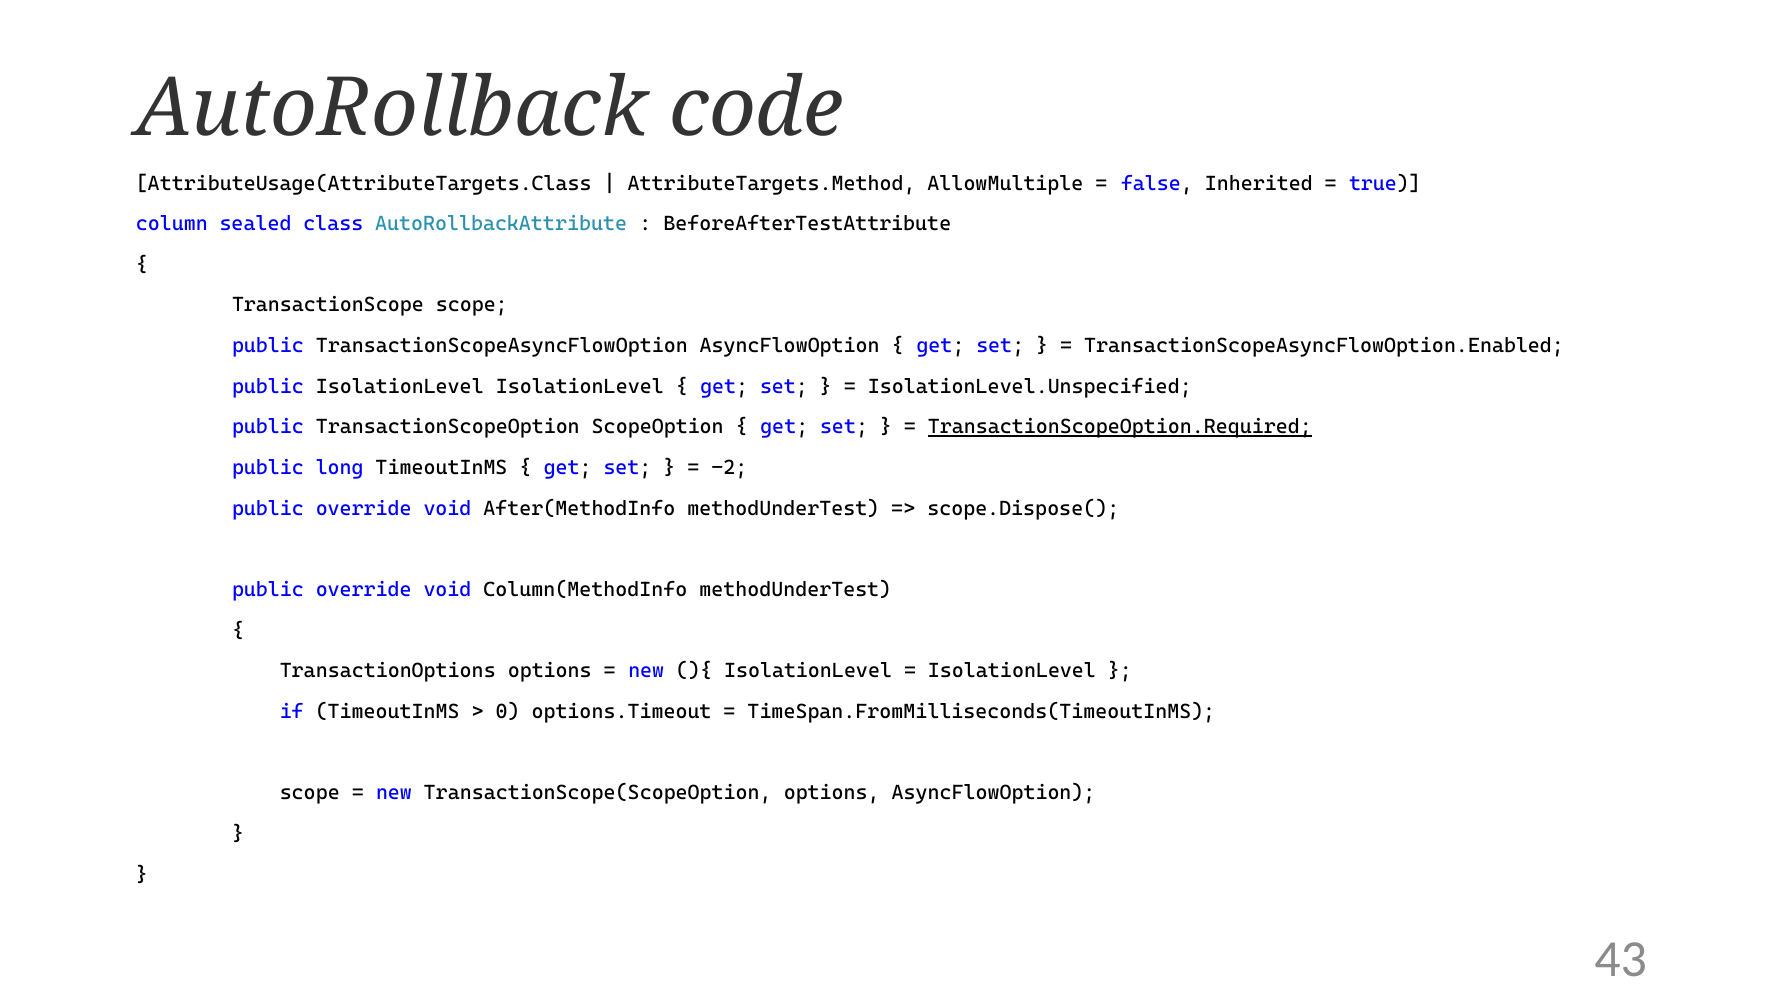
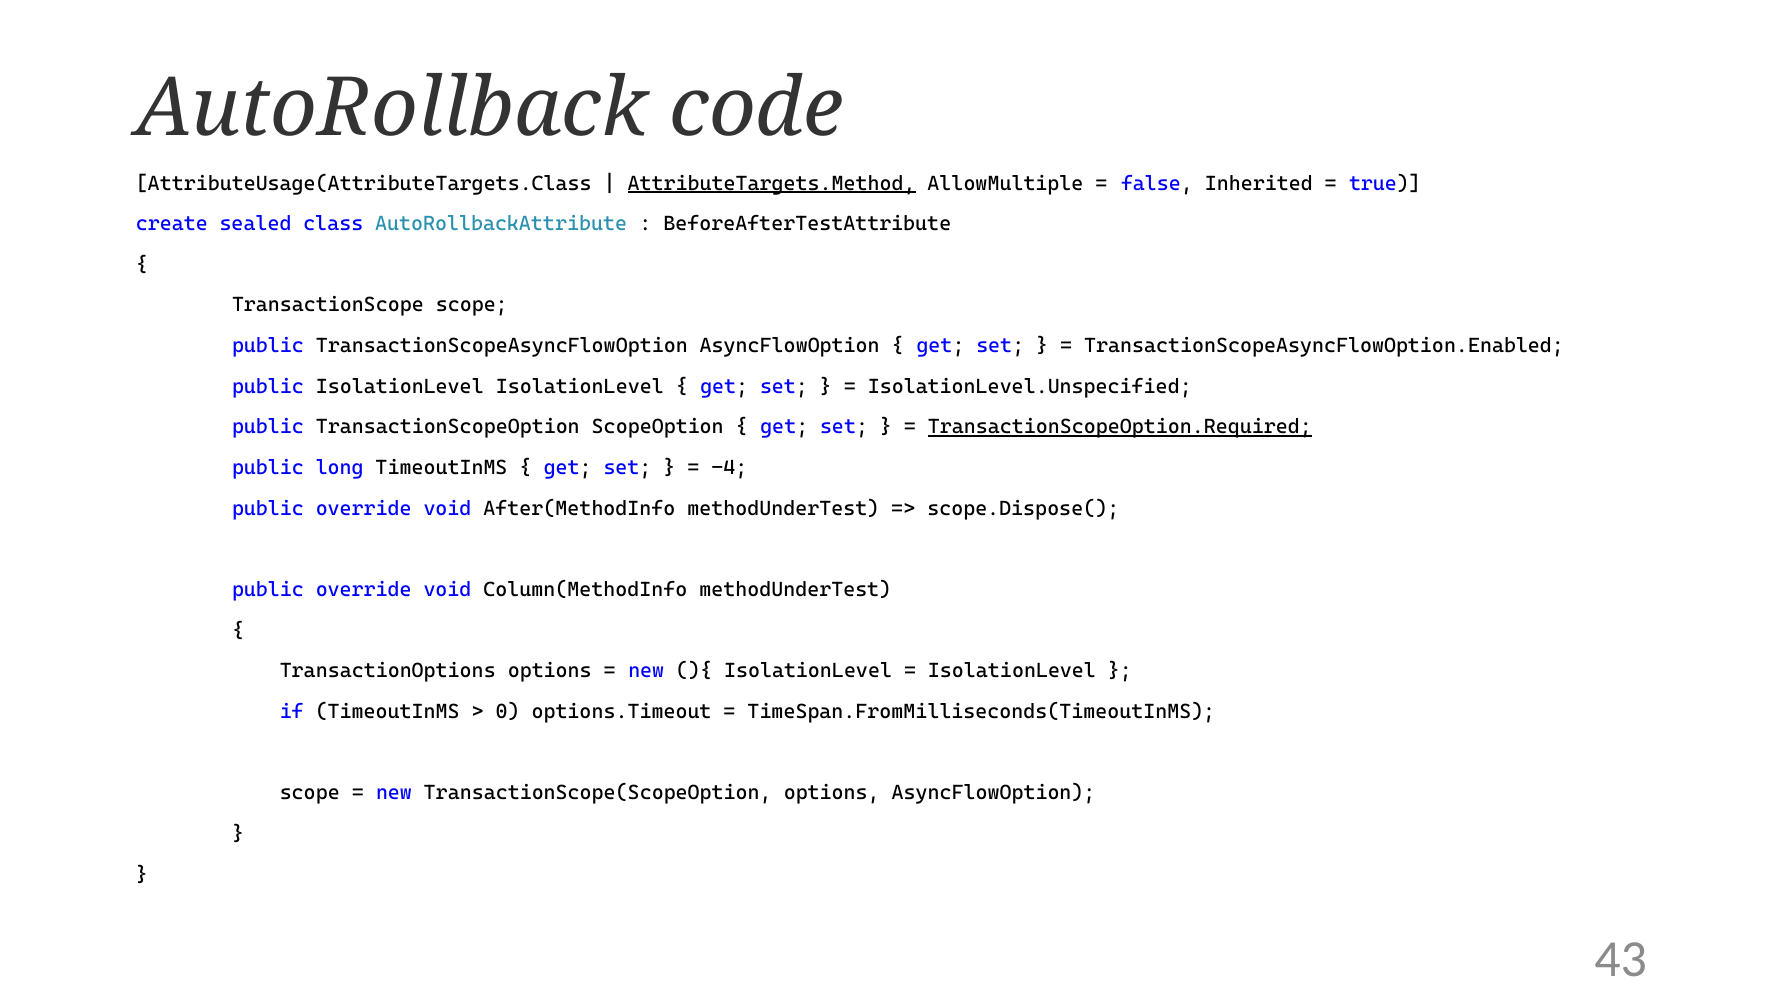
AttributeTargets.Method underline: none -> present (772, 183)
column: column -> create (172, 224)
-2: -2 -> -4 (729, 468)
